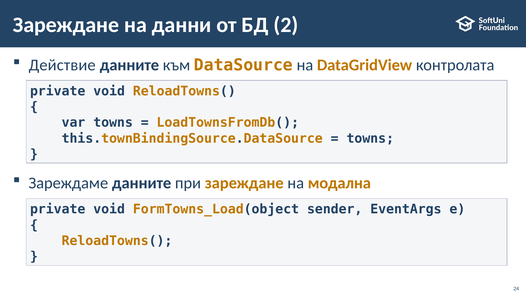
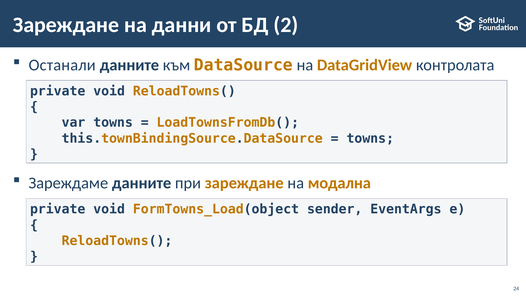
Действие: Действие -> Останали (62, 65)
